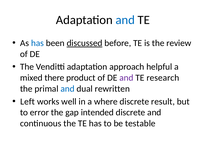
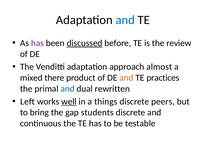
has colour: blue -> purple (37, 43)
helpful: helpful -> almost (159, 67)
and colour: purple -> orange (126, 78)
research: research -> practices (163, 78)
well underline: none -> present (69, 102)
where: where -> things (106, 102)
result: result -> peers (163, 102)
error: error -> bring (39, 113)
intended: intended -> students (97, 113)
